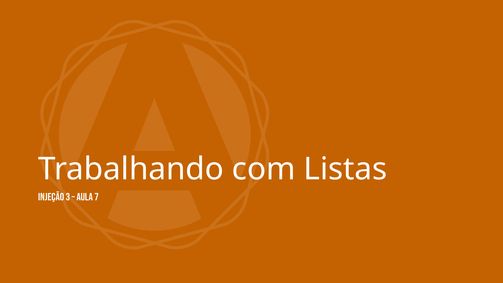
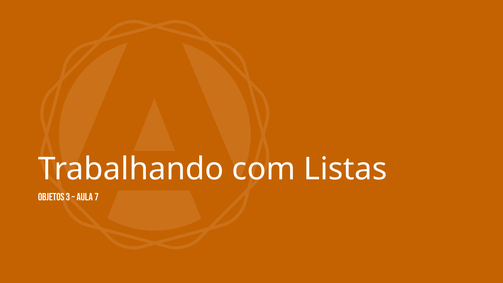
Injeção: Injeção -> Objetos (51, 197)
